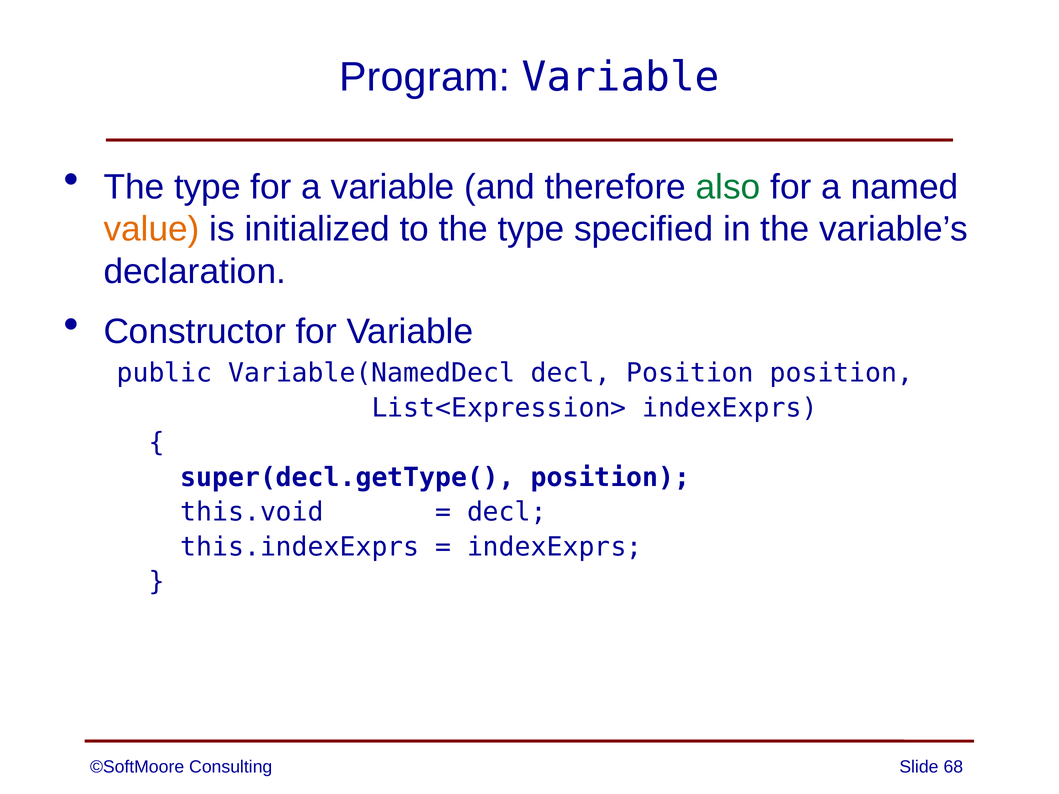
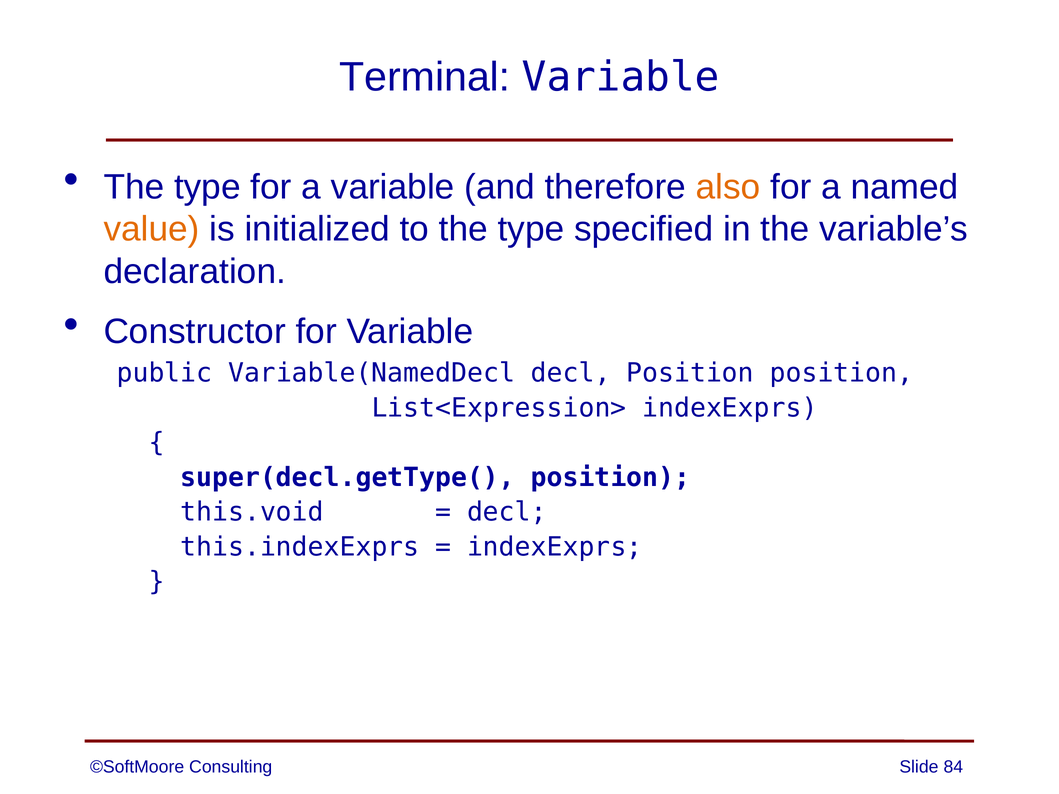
Program: Program -> Terminal (425, 77)
also colour: green -> orange (728, 187)
68: 68 -> 84 (953, 767)
